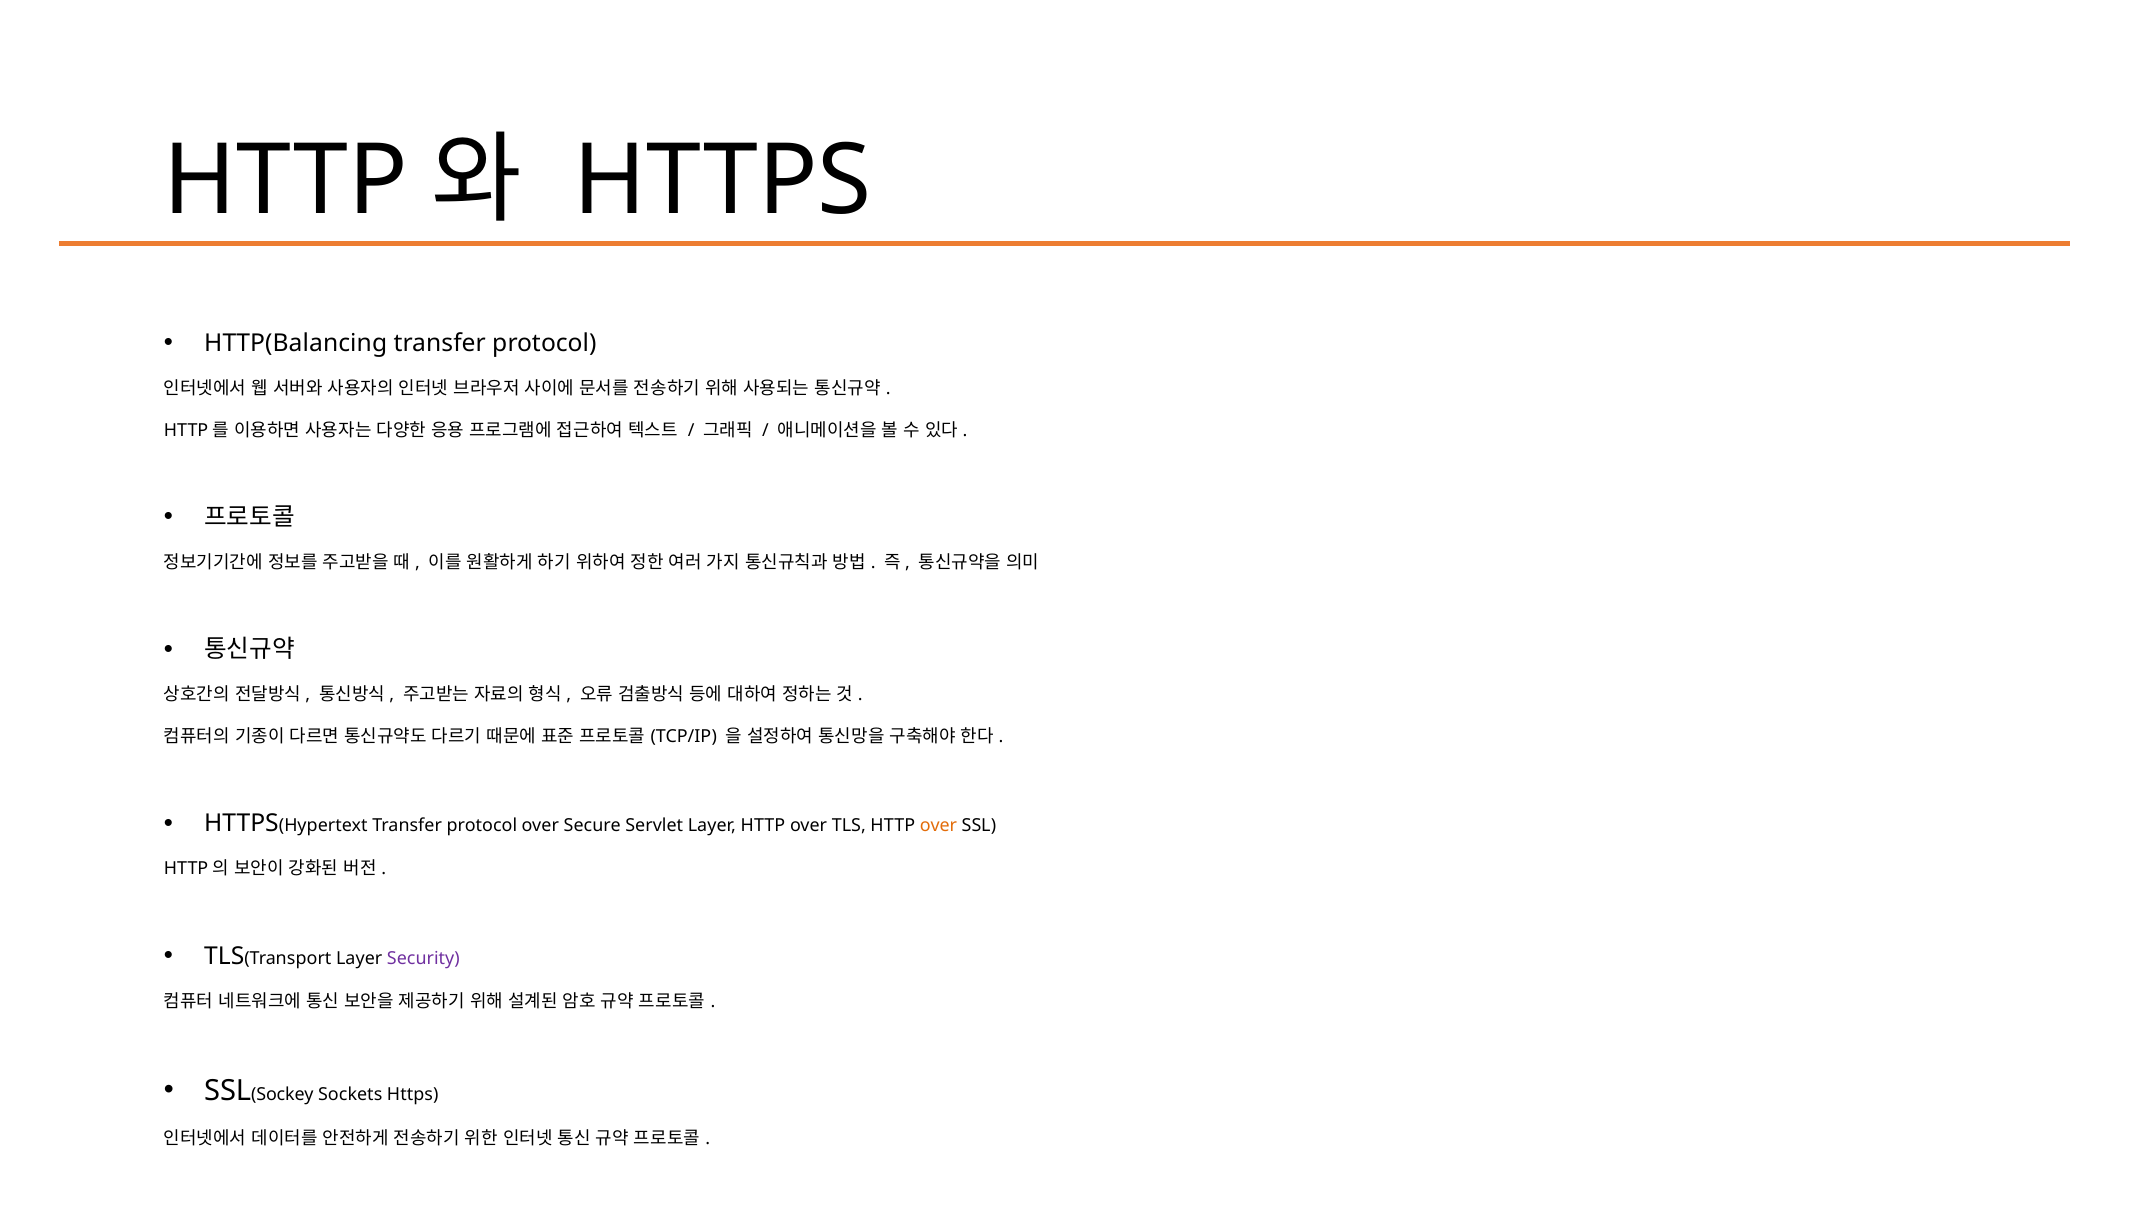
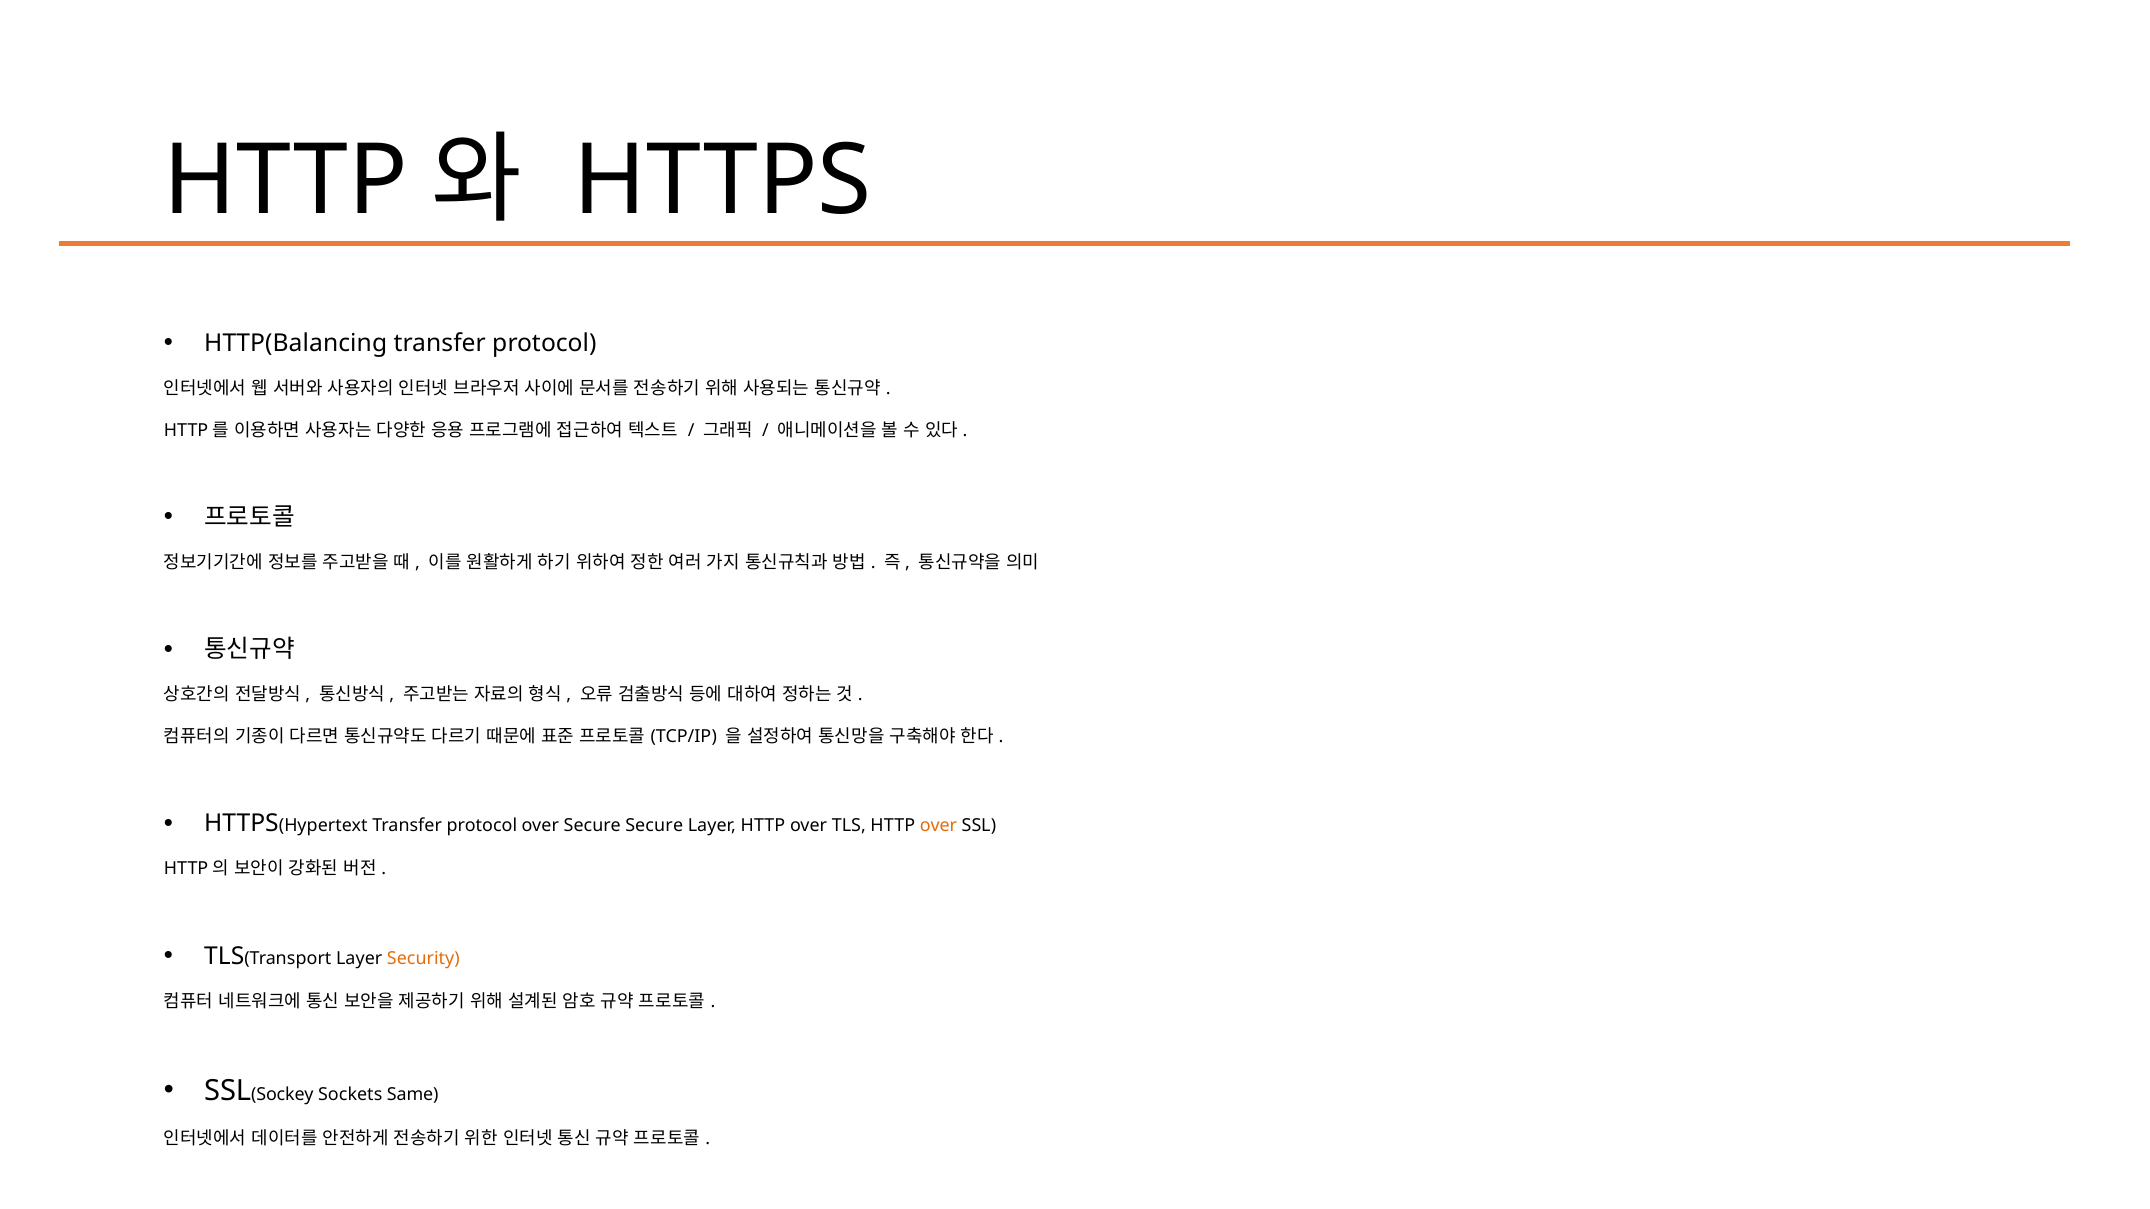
Secure Servlet: Servlet -> Secure (654, 826)
Security colour: purple -> orange (423, 959)
Sockets Https: Https -> Same (413, 1095)
